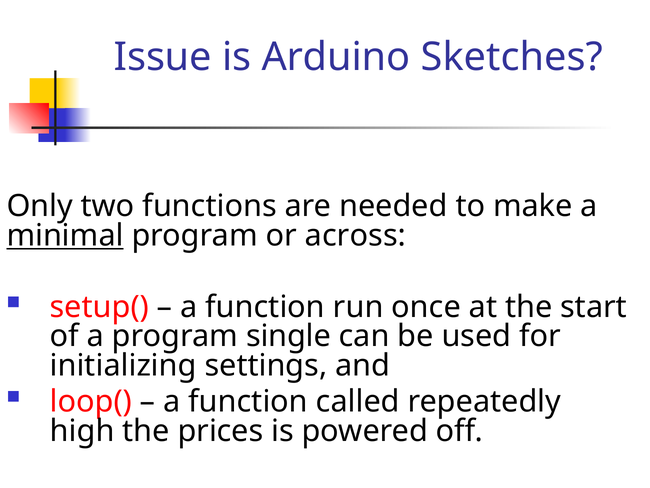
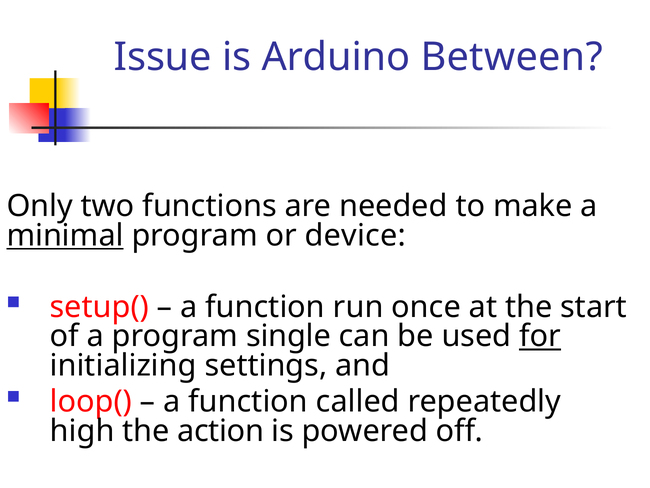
Sketches: Sketches -> Between (512, 57)
across: across -> device (355, 235)
for underline: none -> present (540, 336)
prices: prices -> action (221, 431)
